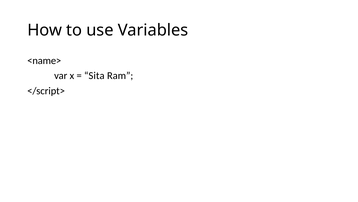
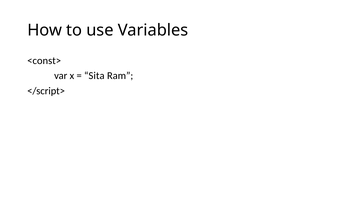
<name>: <name> -> <const> (44, 61)
